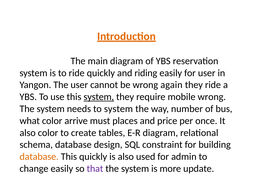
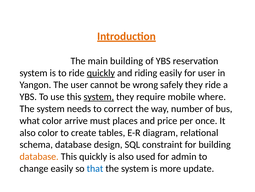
main diagram: diagram -> building (127, 61)
quickly underline: none -> present (101, 73)
again: again -> safely (172, 85)
mobile wrong: wrong -> where (212, 96)
to system: system -> correct (118, 108)
that colour: purple -> blue (95, 168)
